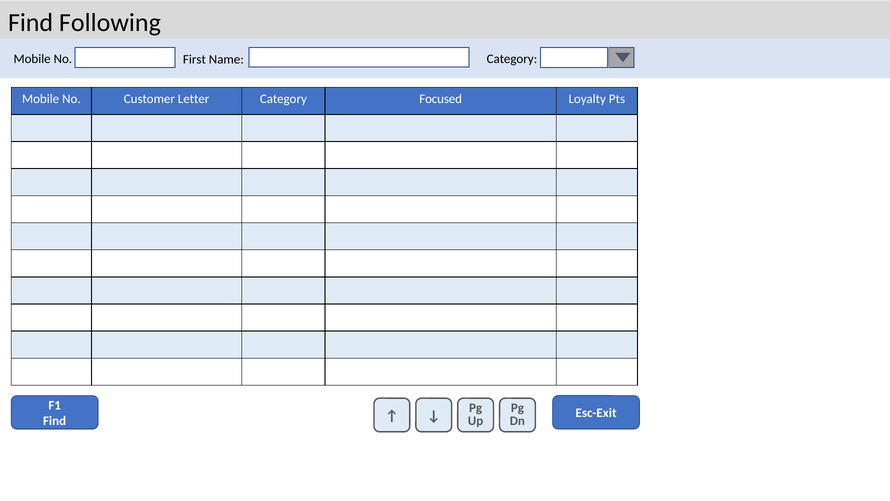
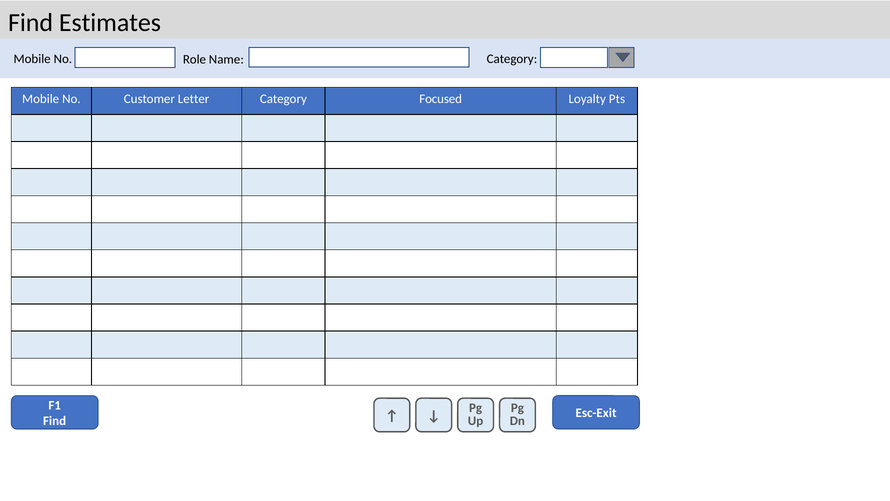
Following: Following -> Estimates (110, 22)
First: First -> Role (194, 59)
